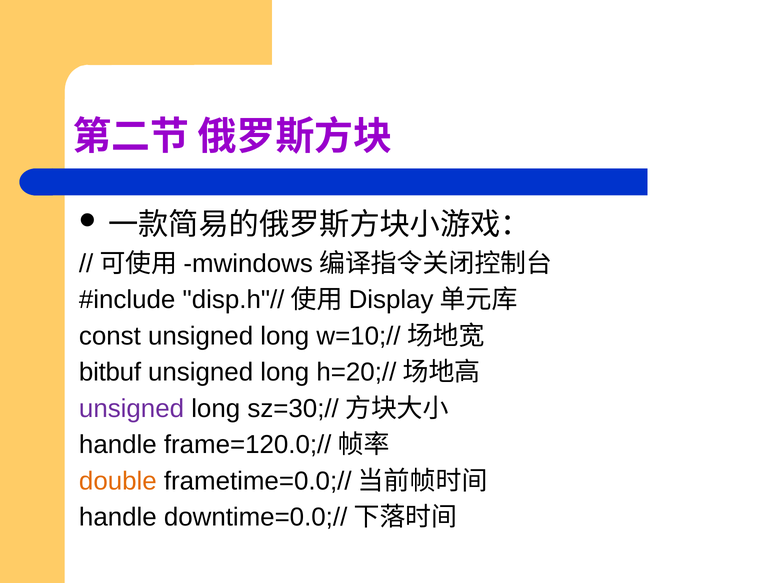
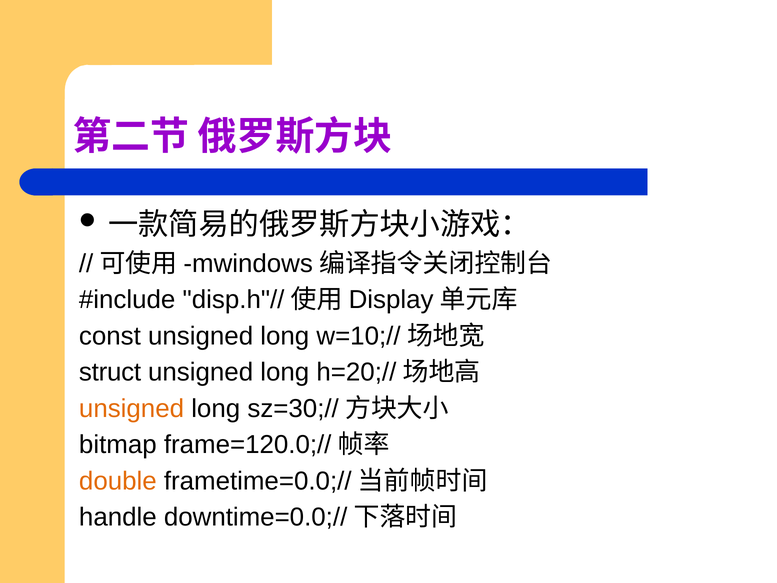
bitbuf: bitbuf -> struct (110, 372)
unsigned colour: purple -> orange (132, 408)
handle: handle -> bitmap (118, 445)
